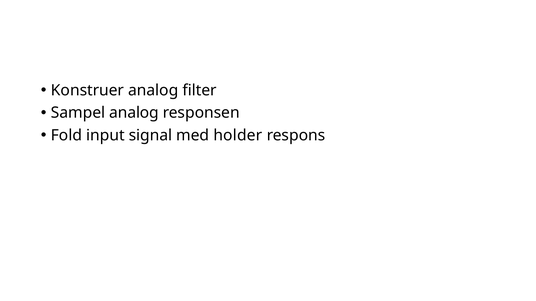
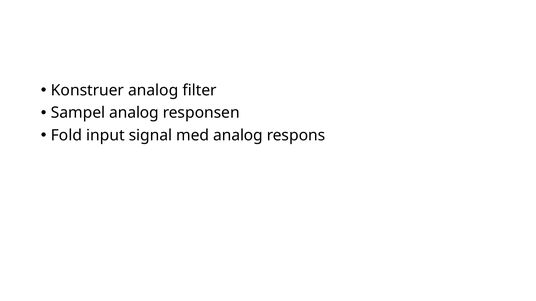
med holder: holder -> analog (238, 135)
